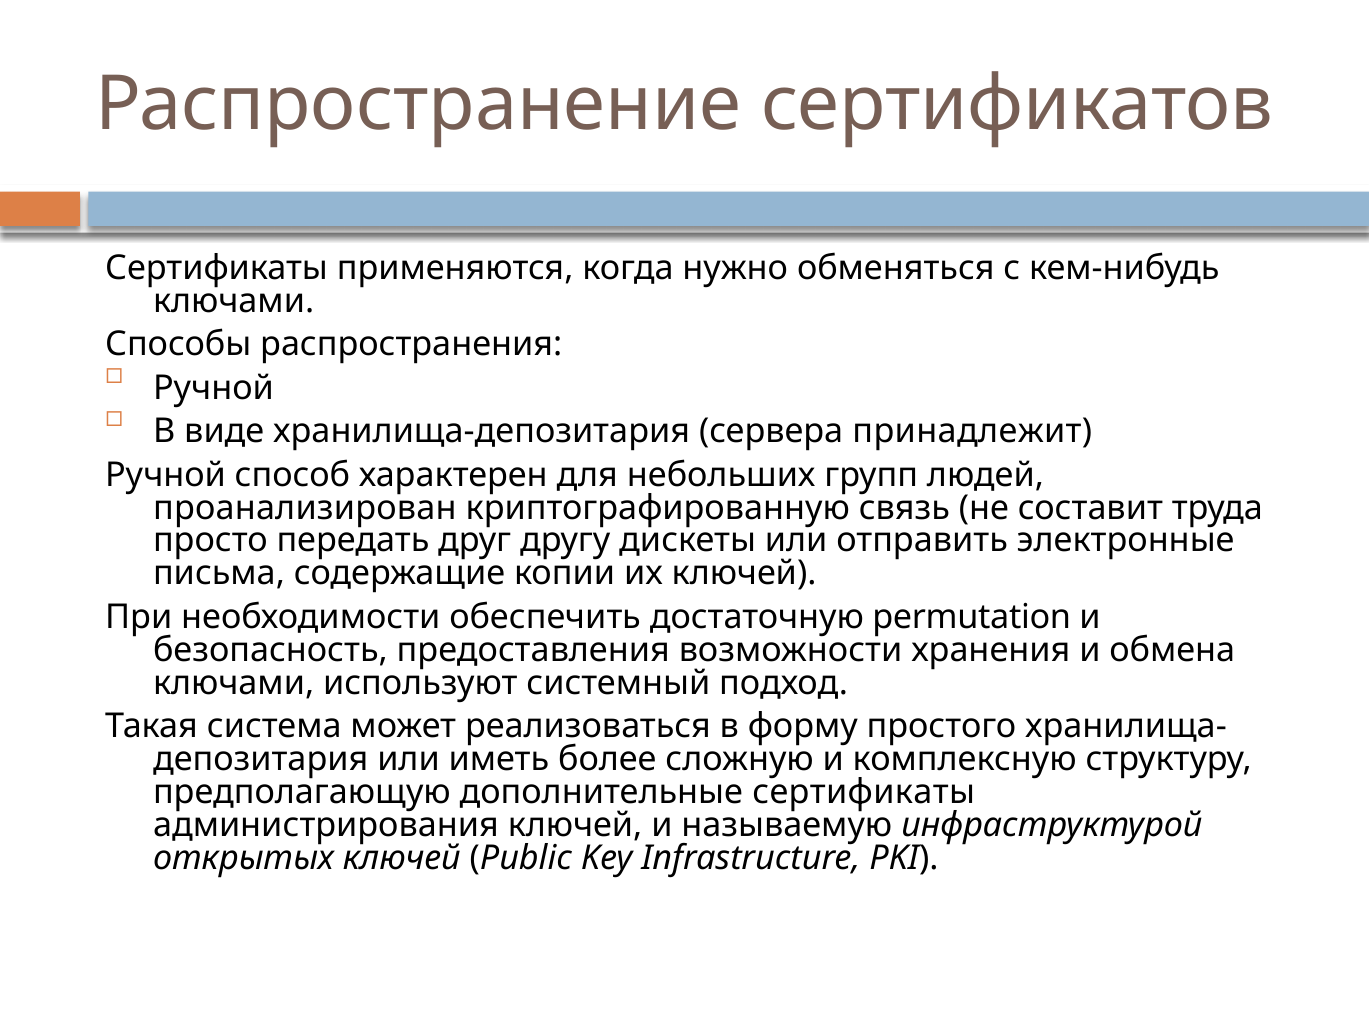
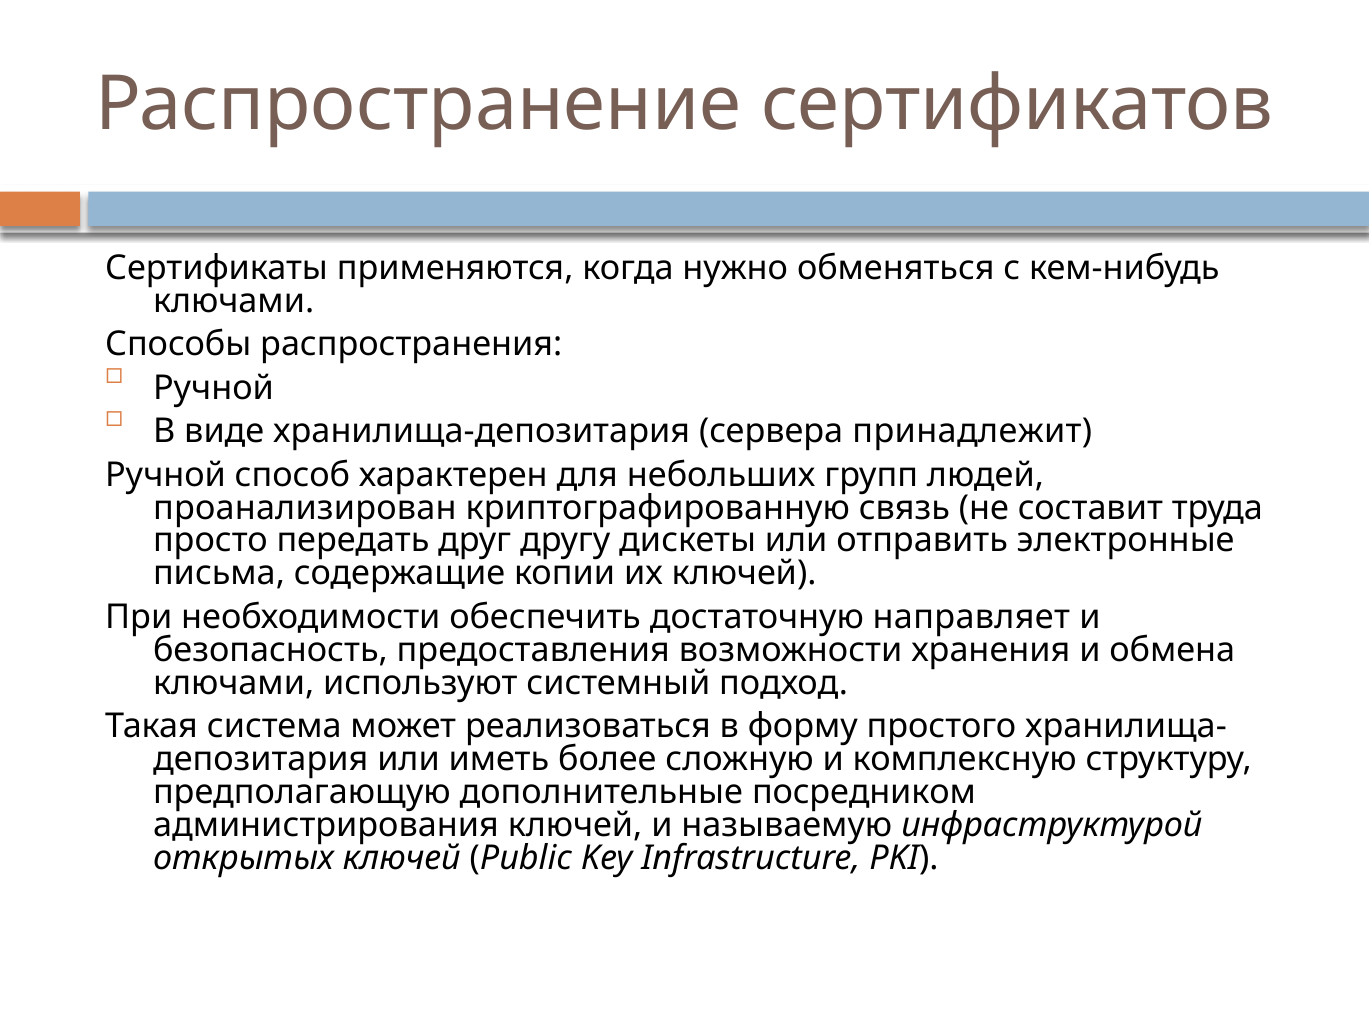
permutation: permutation -> направляет (971, 617)
дополнительные сертификаты: сертификаты -> посредником (864, 792)
